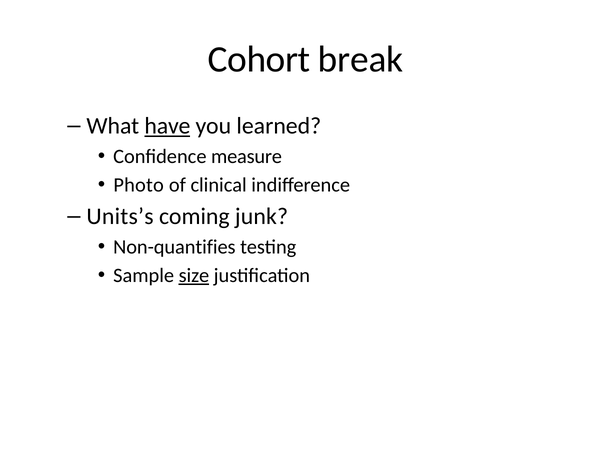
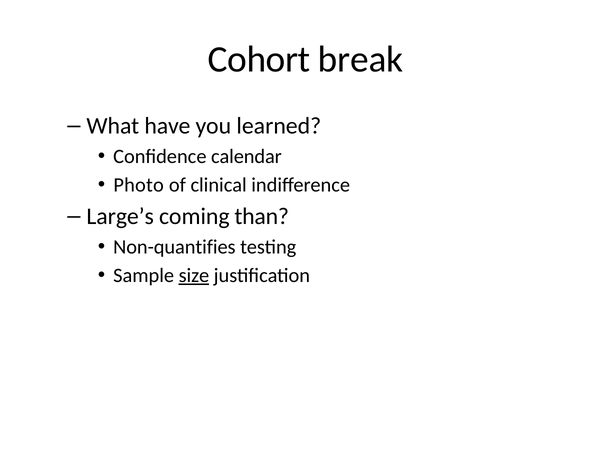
have underline: present -> none (167, 126)
measure: measure -> calendar (246, 156)
Units’s: Units’s -> Large’s (120, 217)
junk: junk -> than (262, 217)
